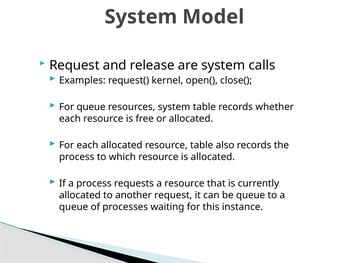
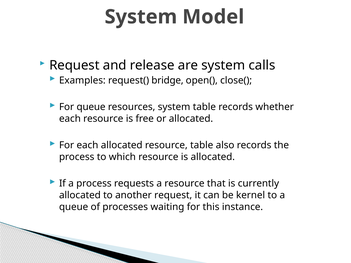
kernel: kernel -> bridge (167, 80)
be queue: queue -> kernel (251, 195)
